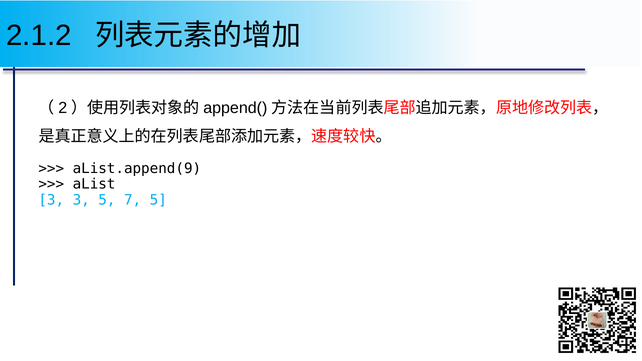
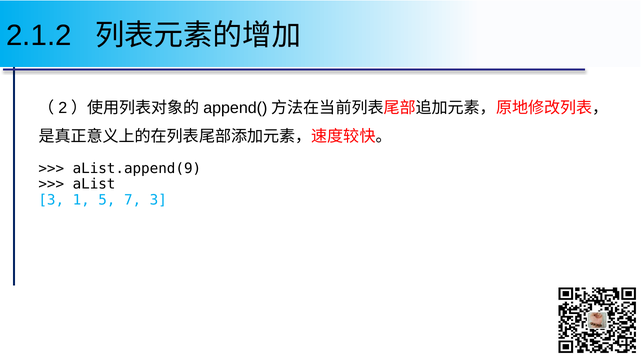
3 3: 3 -> 1 (81, 200)
7 5: 5 -> 3 (158, 200)
